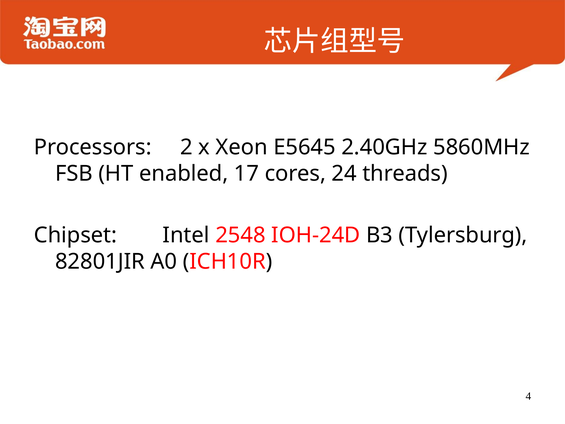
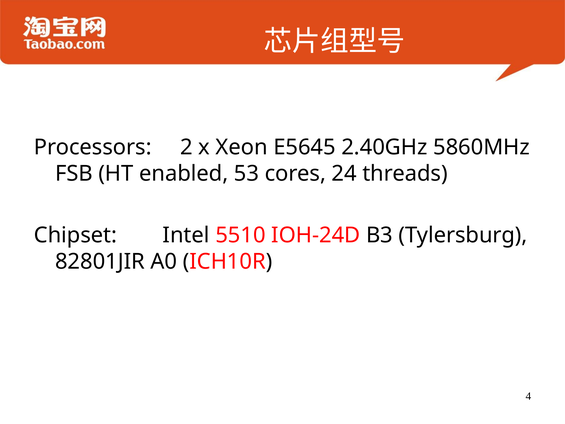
17: 17 -> 53 (247, 174)
2548: 2548 -> 5510 (241, 235)
